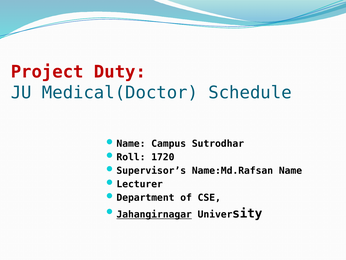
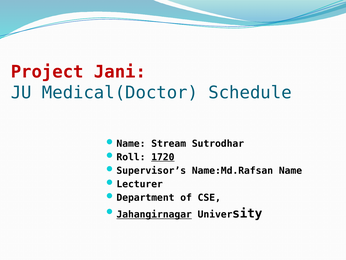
Duty: Duty -> Jani (120, 72)
Campus: Campus -> Stream (169, 143)
1720 underline: none -> present (163, 157)
